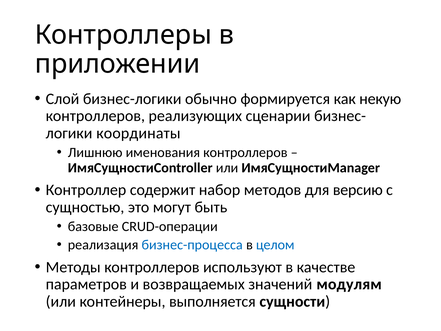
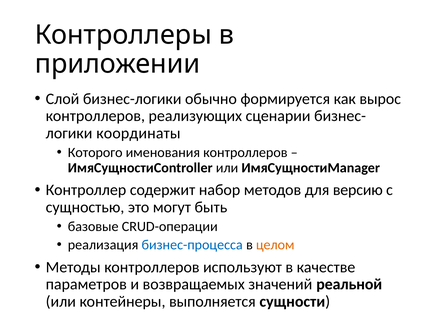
некую: некую -> вырос (380, 99)
Лишнюю: Лишнюю -> Которого (95, 152)
целом colour: blue -> orange (275, 245)
модулям: модулям -> реальной (349, 284)
